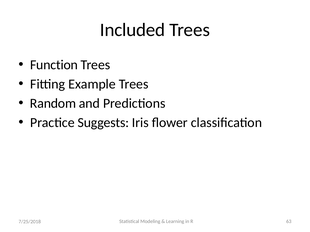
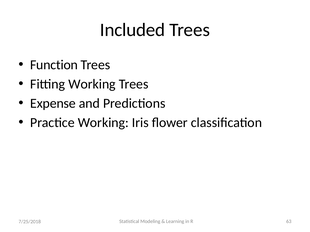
Fitting Example: Example -> Working (92, 84)
Random: Random -> Expense (53, 104)
Practice Suggests: Suggests -> Working (103, 123)
